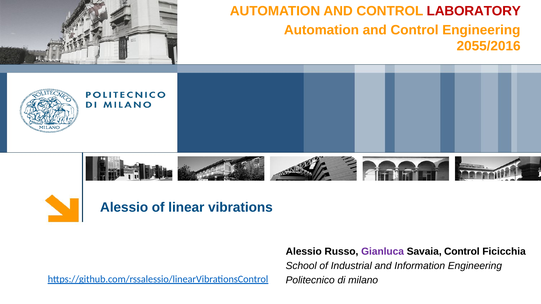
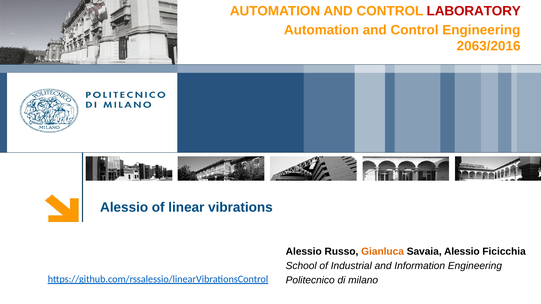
2055/2016: 2055/2016 -> 2063/2016 (489, 46)
Gianluca colour: purple -> orange (383, 252)
Savaia Control: Control -> Alessio (462, 252)
